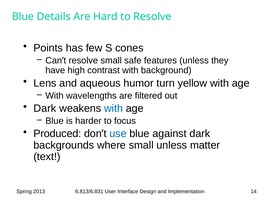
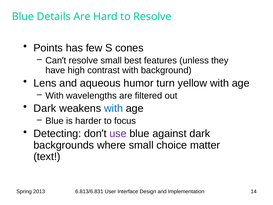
safe: safe -> best (133, 60)
Produced: Produced -> Detecting (57, 134)
use colour: blue -> purple (118, 134)
small unless: unless -> choice (172, 145)
